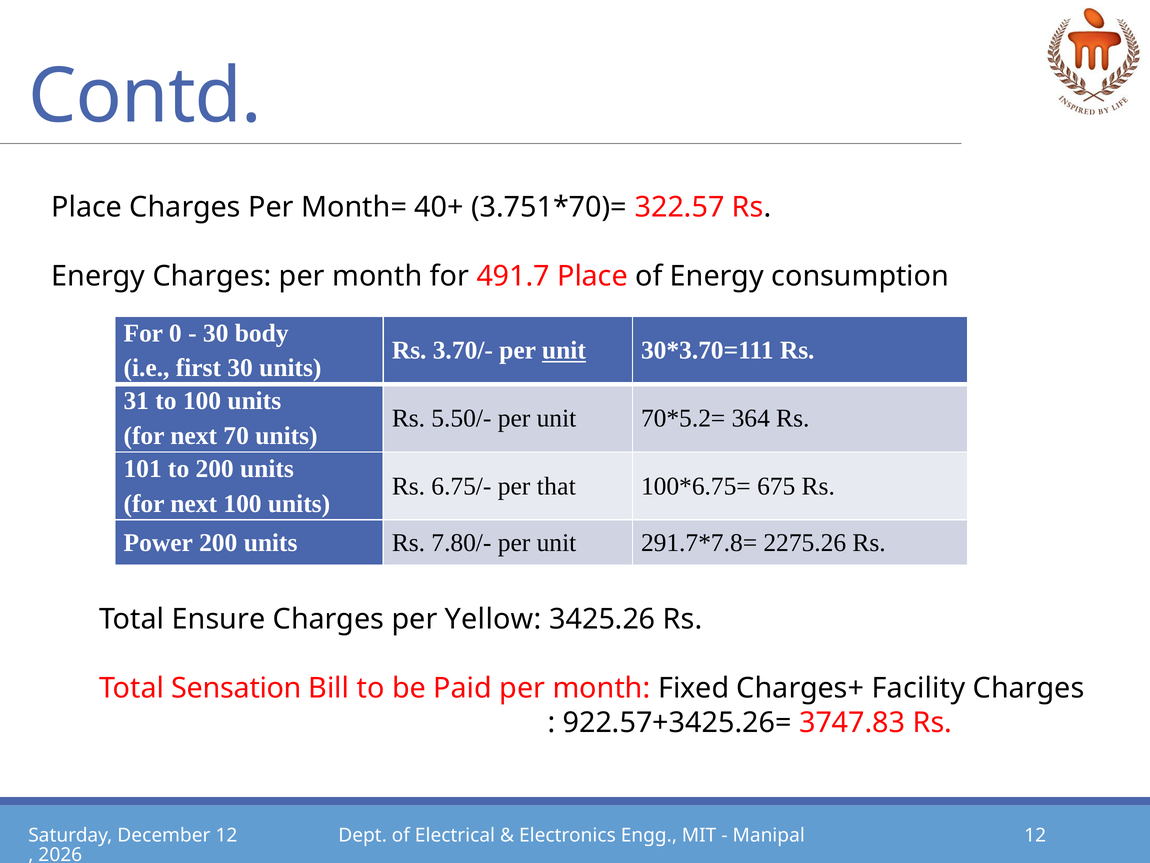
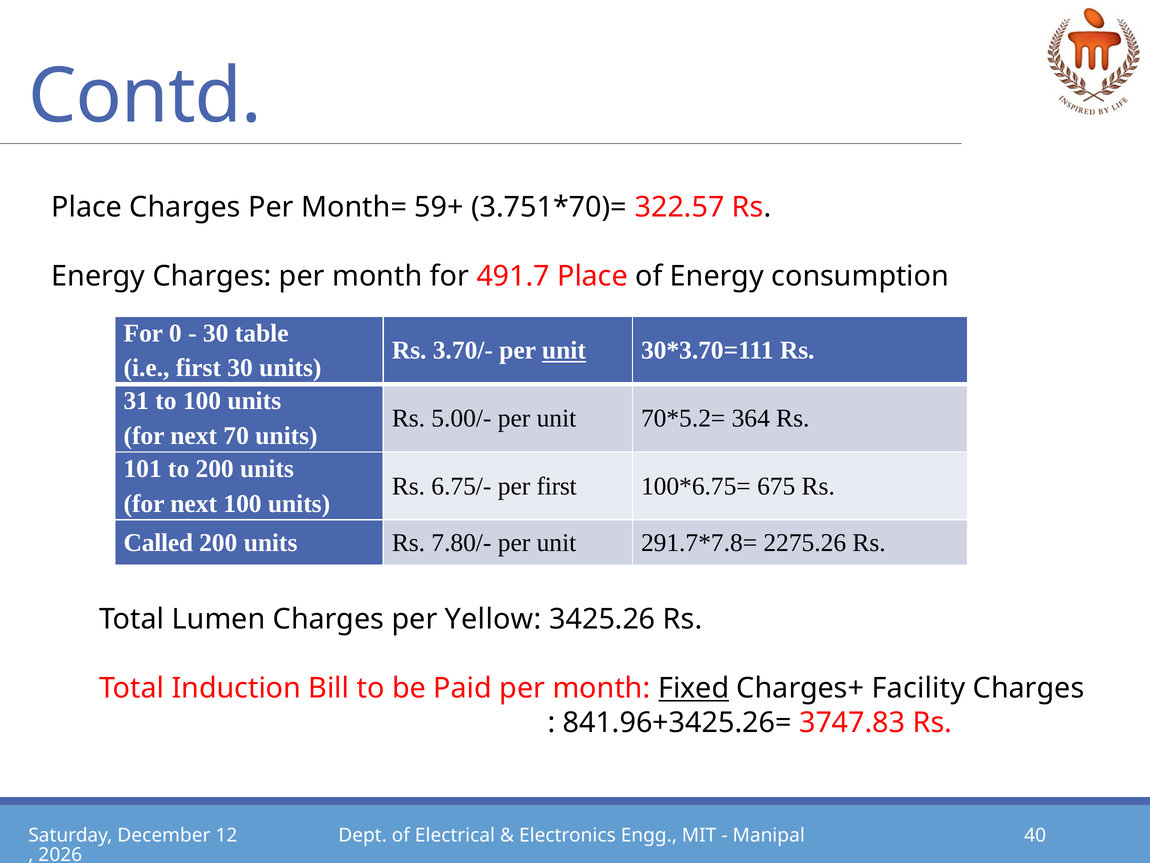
40+: 40+ -> 59+ (439, 207)
body: body -> table (262, 333)
5.50/-: 5.50/- -> 5.00/- (461, 418)
per that: that -> first (557, 486)
Power: Power -> Called (158, 542)
Ensure: Ensure -> Lumen (219, 619)
Sensation: Sensation -> Induction (236, 688)
Fixed underline: none -> present (694, 688)
922.57+3425.26=: 922.57+3425.26= -> 841.96+3425.26= (677, 723)
Manipal 12: 12 -> 40 (1035, 835)
